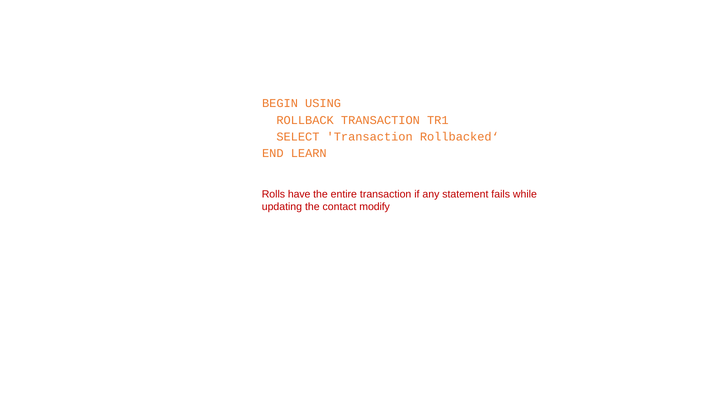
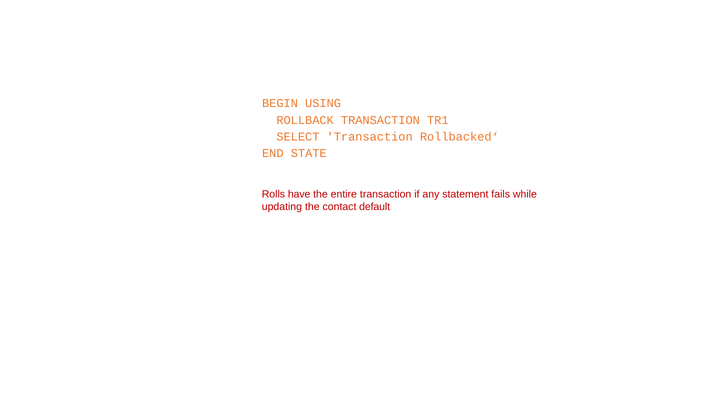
LEARN: LEARN -> STATE (309, 153)
modify: modify -> default (375, 207)
